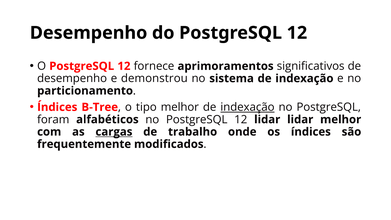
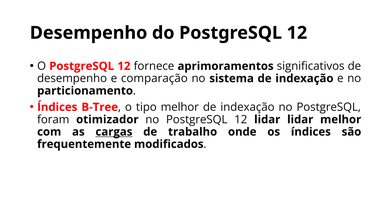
demonstrou: demonstrou -> comparação (154, 78)
indexação underline: present -> none (247, 107)
alfabéticos: alfabéticos -> otimizador (107, 119)
